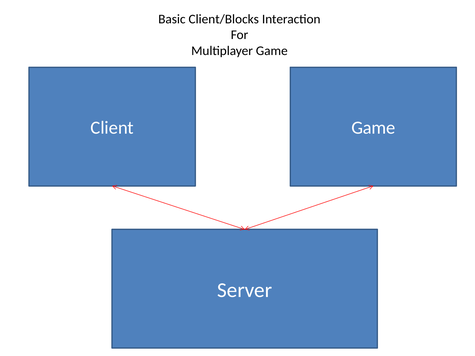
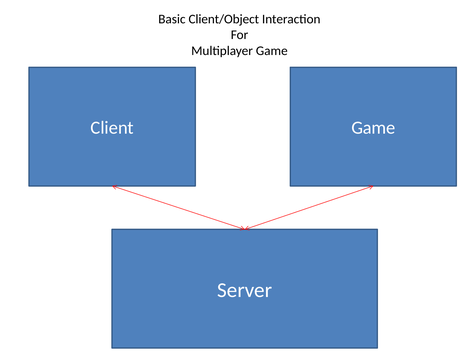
Client/Blocks: Client/Blocks -> Client/Object (224, 19)
